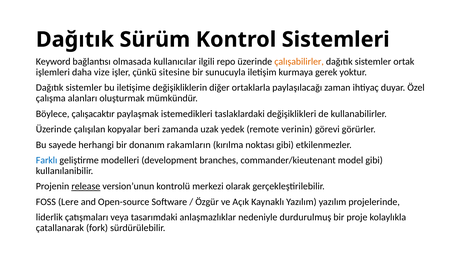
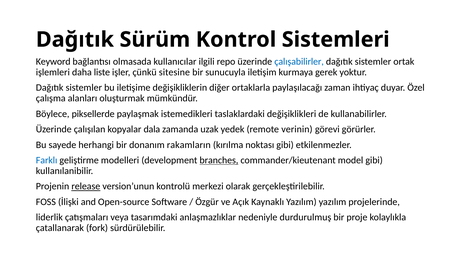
çalışabilirler colour: orange -> blue (299, 62)
vize: vize -> liste (102, 72)
çalışacaktır: çalışacaktır -> piksellerde (93, 114)
beri: beri -> dala (152, 129)
branches underline: none -> present (219, 160)
Lere: Lere -> İlişki (68, 202)
